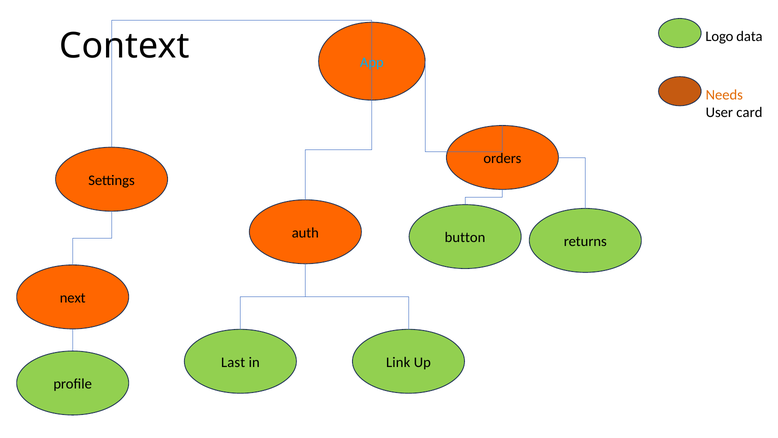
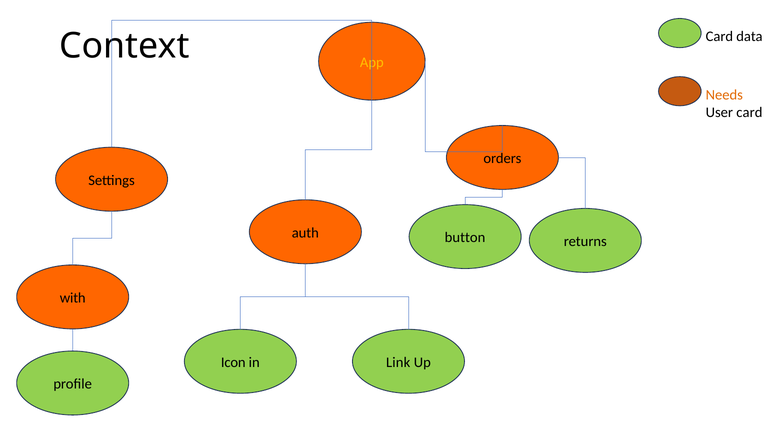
Logo: Logo -> Card (719, 37)
App colour: light blue -> yellow (372, 62)
next: next -> with (73, 298)
Last: Last -> Icon (233, 362)
